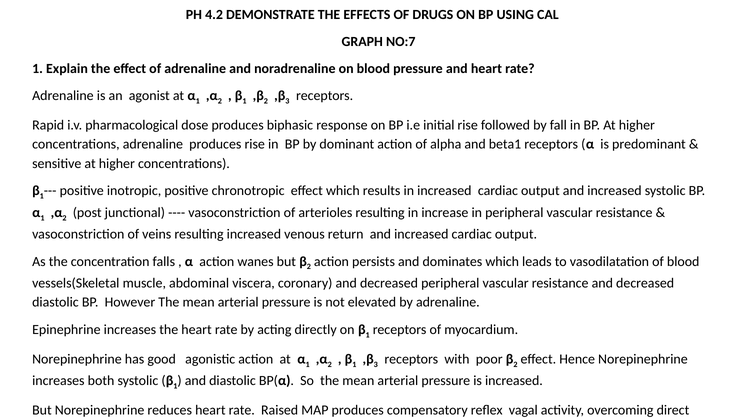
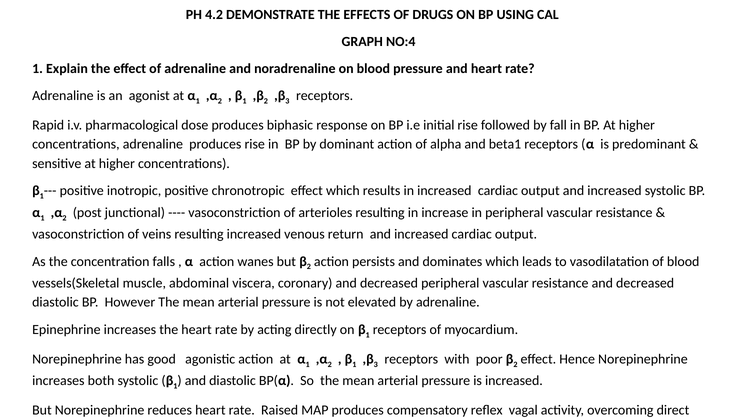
NO:7: NO:7 -> NO:4 (401, 42)
